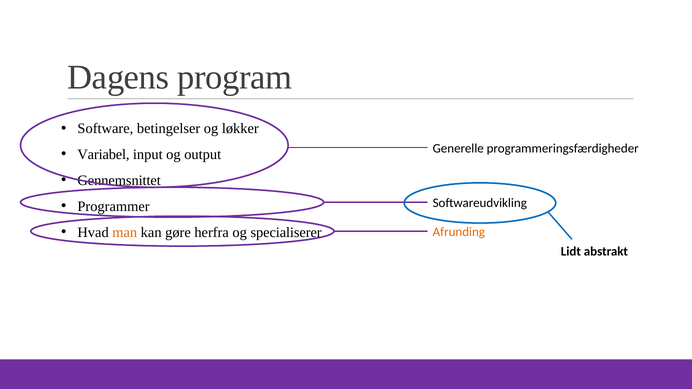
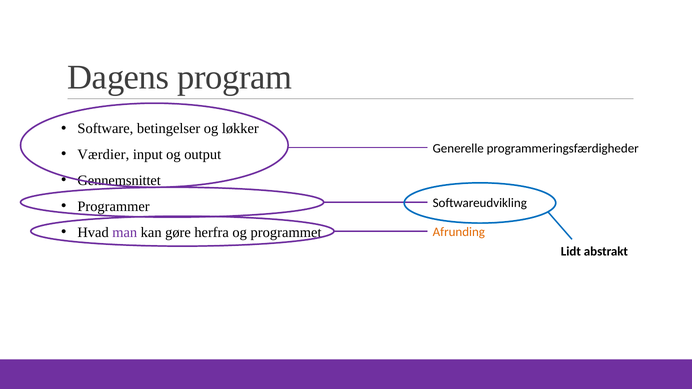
Variabel: Variabel -> Værdier (103, 155)
man colour: orange -> purple (125, 232)
specialiserer: specialiserer -> programmet (286, 232)
